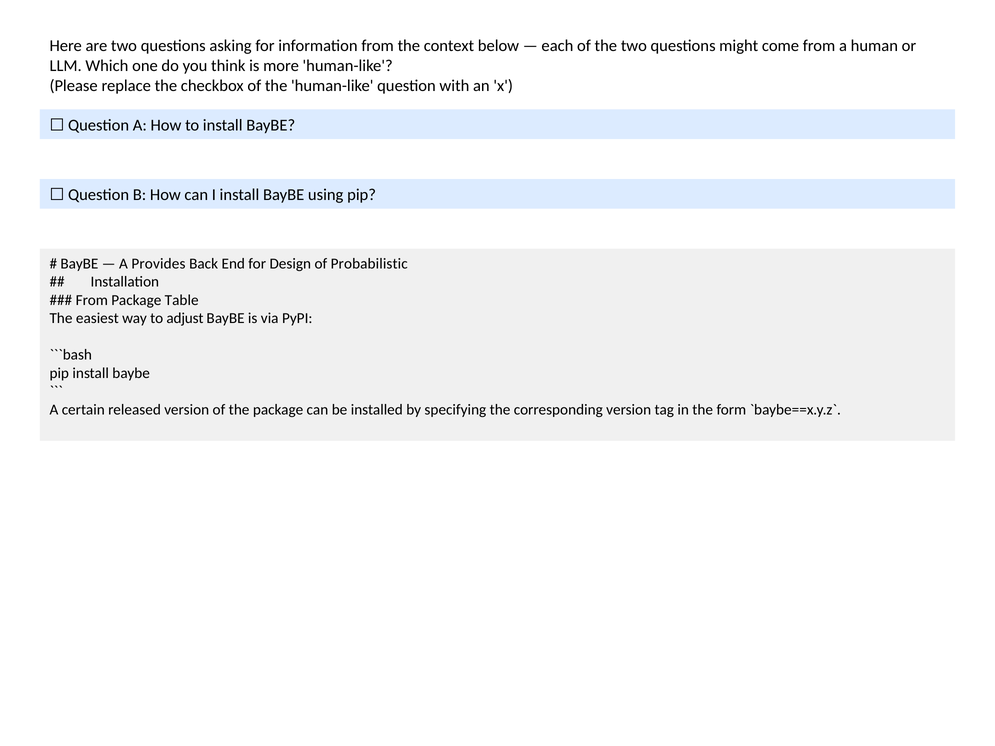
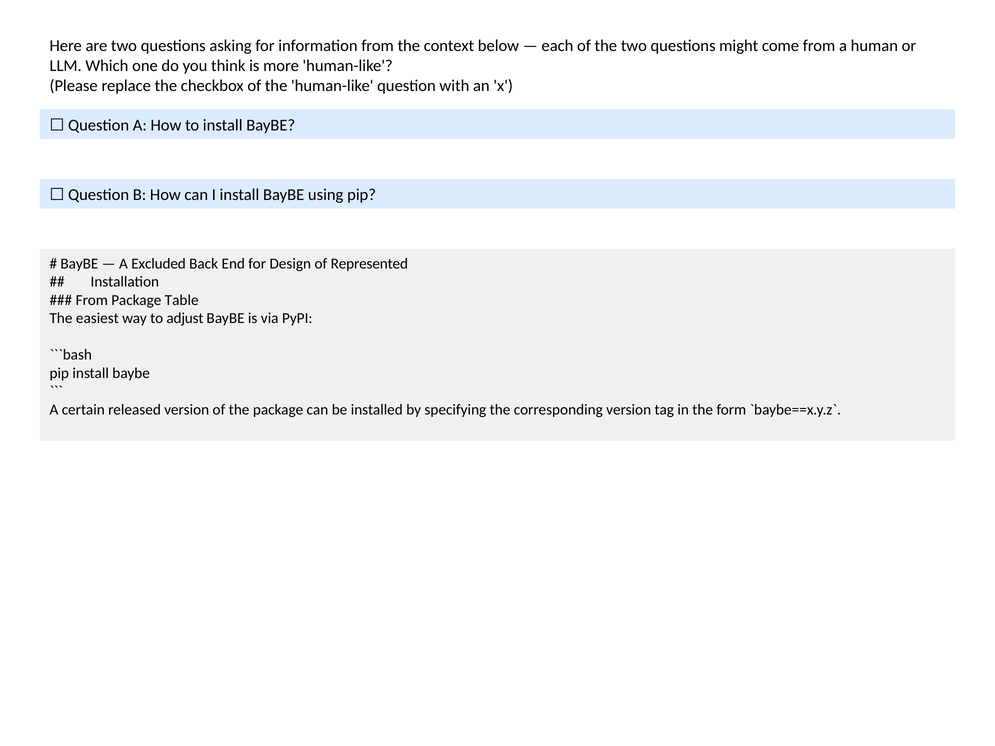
Provides: Provides -> Excluded (159, 264)
Probabilistic: Probabilistic -> Represented (369, 264)
